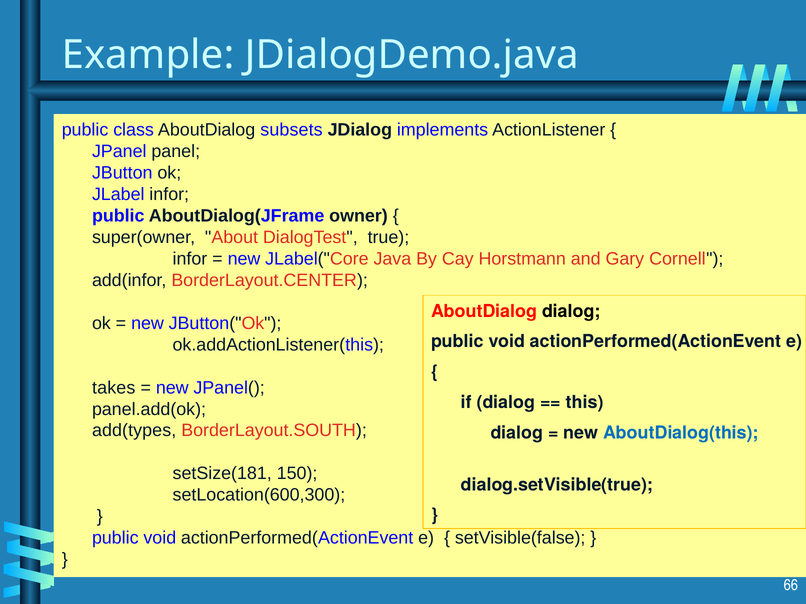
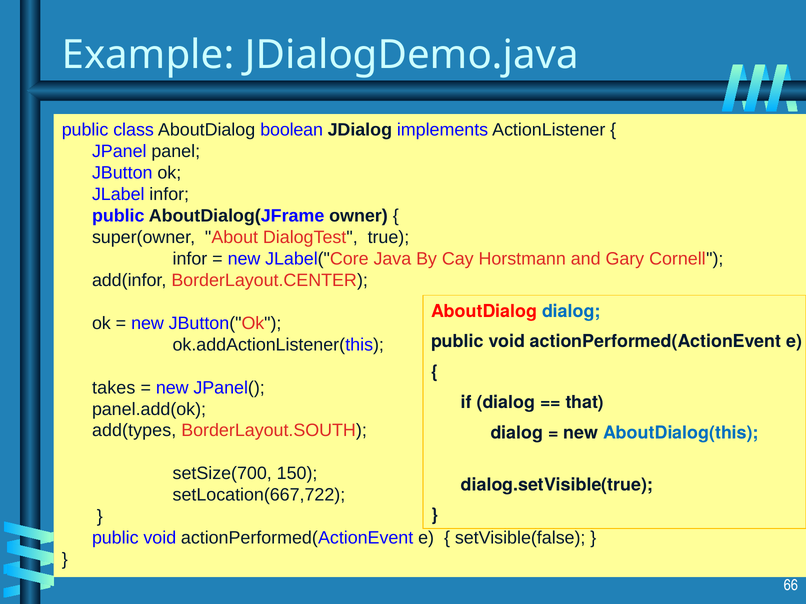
subsets: subsets -> boolean (292, 130)
dialog colour: black -> blue (571, 311)
this: this -> that (585, 403)
setSize(181: setSize(181 -> setSize(700 (222, 474)
setLocation(600,300: setLocation(600,300 -> setLocation(667,722 (259, 495)
